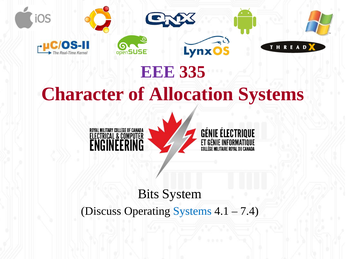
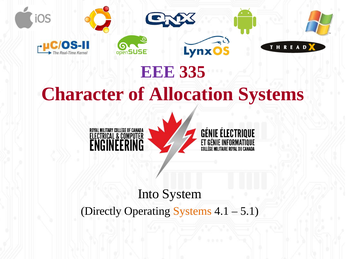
Bits: Bits -> Into (148, 194)
Discuss: Discuss -> Directly (101, 212)
Systems colour: blue -> orange (192, 212)
7.4: 7.4 -> 5.1 (249, 212)
